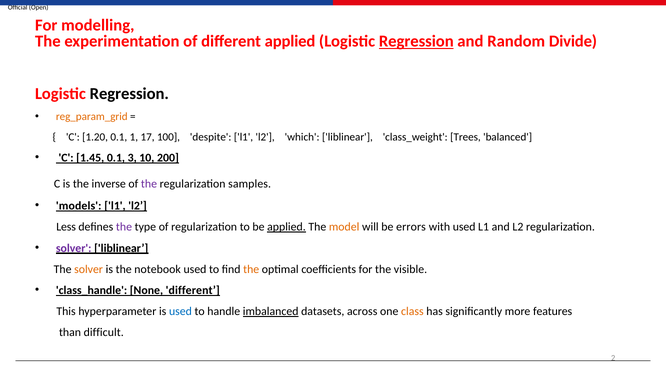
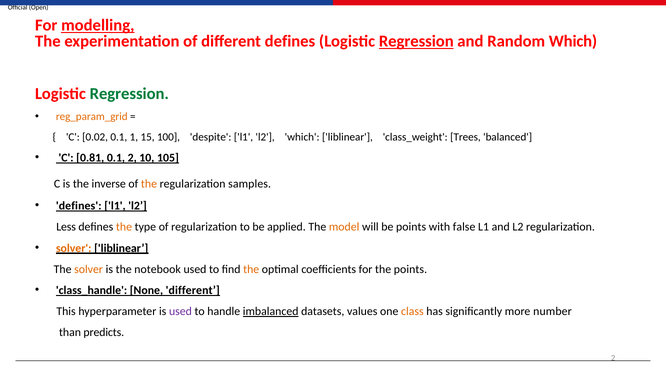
modelling underline: none -> present (98, 25)
different applied: applied -> defines (290, 41)
Random Divide: Divide -> Which (573, 41)
Regression colour: black -> green (129, 93)
1.20: 1.20 -> 0.02 (95, 137)
17: 17 -> 15 (148, 137)
1.45: 1.45 -> 0.81 (90, 158)
0.1 3: 3 -> 2 (132, 158)
200: 200 -> 105 (168, 158)
the colour: purple -> orange (149, 184)
models: models -> defines (79, 206)
the colour: purple -> orange (124, 227)
applied underline: present -> none (286, 227)
be errors: errors -> points (411, 227)
with used: used -> false (464, 227)
solver colour: purple -> orange (74, 248)
the visible: visible -> points (410, 269)
used colour: blue -> purple (180, 311)
across: across -> values (362, 311)
features: features -> number (553, 311)
difficult: difficult -> predicts (104, 332)
